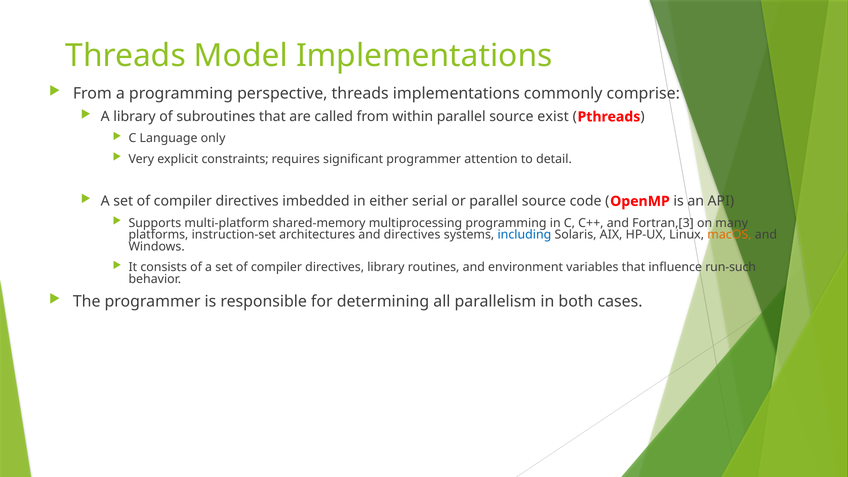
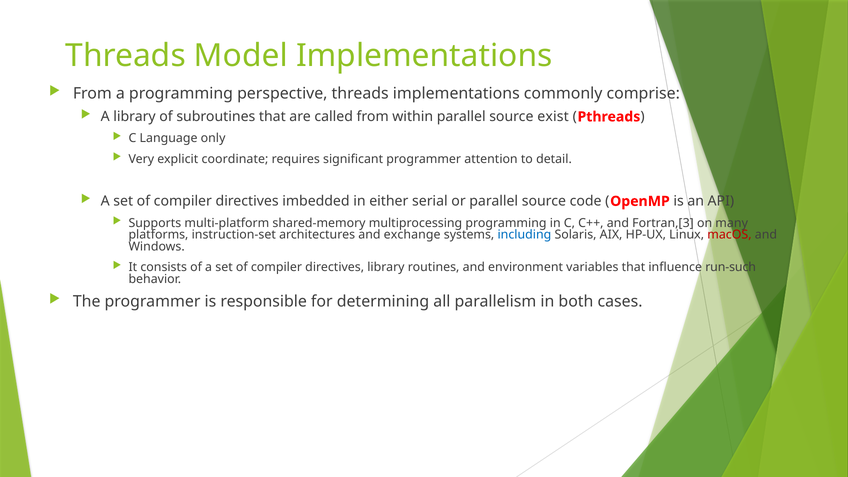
constraints: constraints -> coordinate (235, 159)
and directives: directives -> exchange (412, 235)
macOS colour: orange -> red (729, 235)
